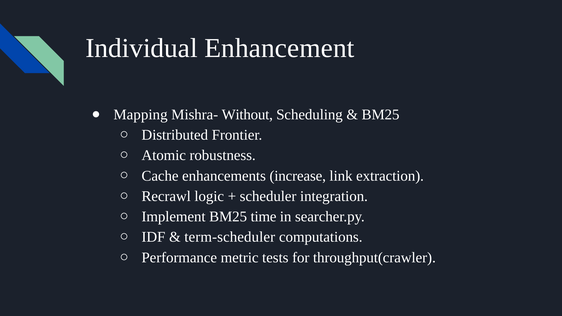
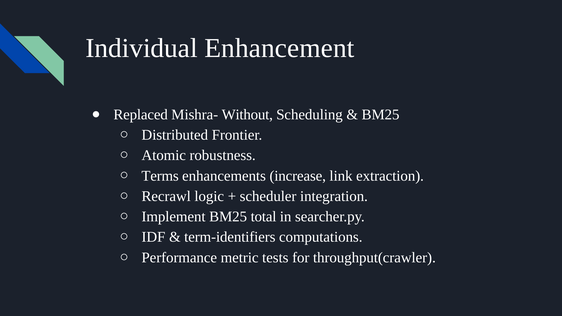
Mapping: Mapping -> Replaced (141, 115)
Cache: Cache -> Terms (160, 176)
time: time -> total (264, 217)
term‐scheduler: term‐scheduler -> term‐identifiers (230, 237)
